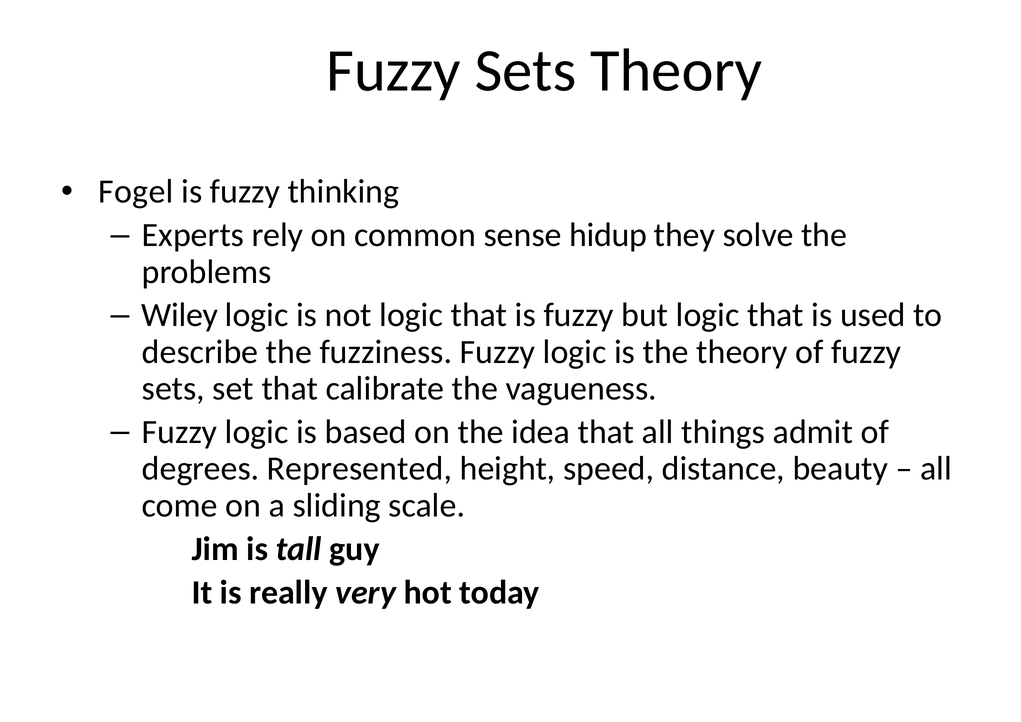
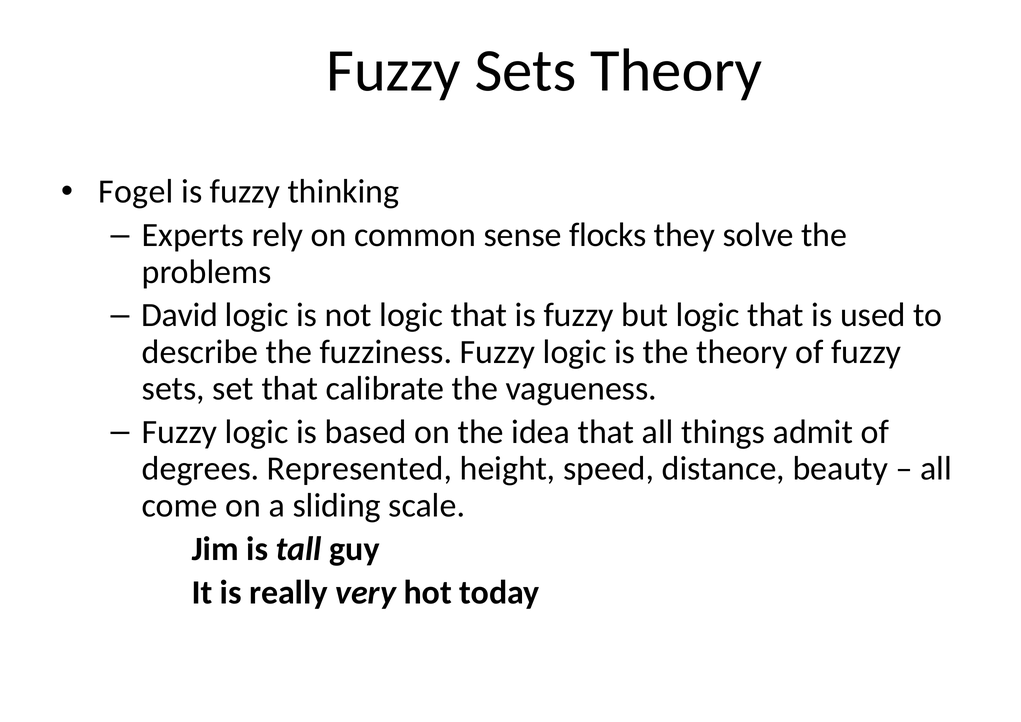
hidup: hidup -> flocks (608, 235)
Wiley: Wiley -> David (180, 315)
